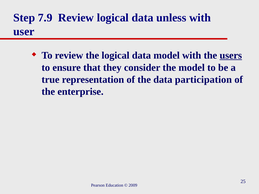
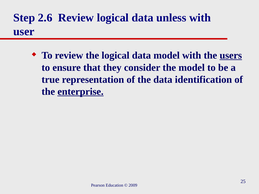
7.9: 7.9 -> 2.6 (45, 18)
participation: participation -> identification (203, 80)
enterprise underline: none -> present (80, 92)
